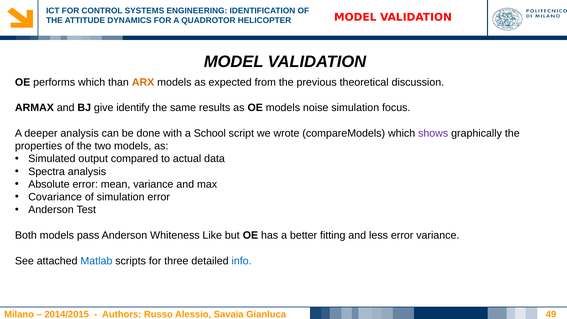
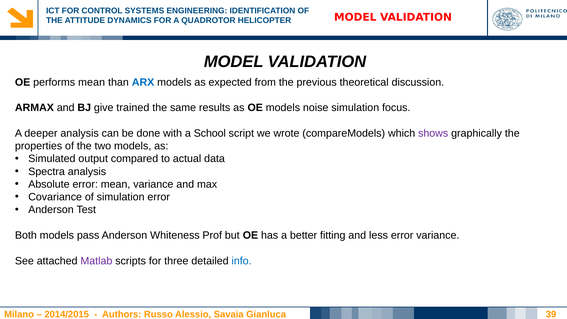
performs which: which -> mean (92, 82)
ARX colour: orange -> blue (143, 82)
identify: identify -> trained (133, 108)
Like: Like -> Prof (212, 235)
Matlab colour: blue -> purple (96, 261)
49: 49 -> 39 (551, 314)
